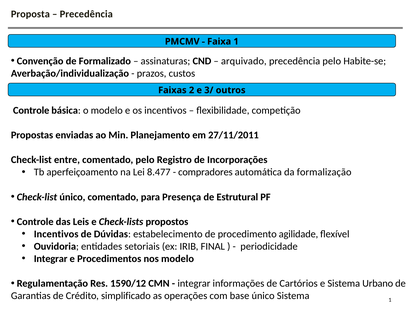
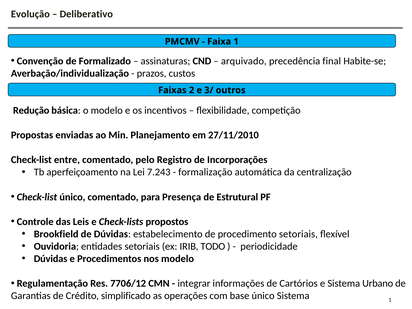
Proposta: Proposta -> Evolução (30, 14)
Precedência: Precedência -> Deliberativo (86, 14)
precedência pelo: pelo -> final (332, 61)
Controle: Controle -> Redução (31, 110)
27/11/2011: 27/11/2011 -> 27/11/2010 (233, 135)
8.477: 8.477 -> 7.243 (159, 172)
compradores: compradores -> formalização (205, 172)
formalização: formalização -> centralização (324, 172)
Incentivos: Incentivos -> Brookfield (56, 234)
procedimento agilidade: agilidade -> setoriais (298, 234)
FINAL: FINAL -> TODO (213, 246)
Integrar: Integrar -> Dúvidas (51, 259)
1590/12: 1590/12 -> 7706/12 (128, 283)
